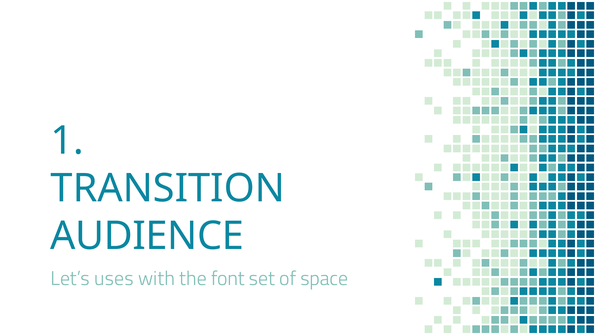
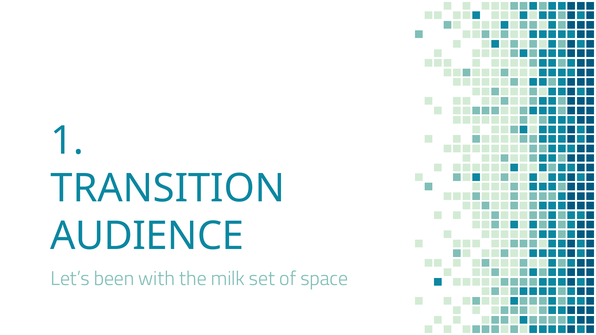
uses: uses -> been (114, 279)
font: font -> milk (228, 279)
